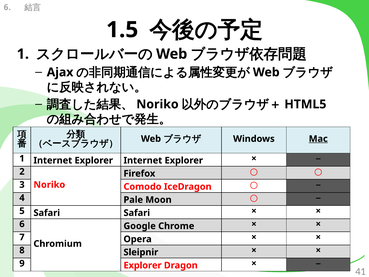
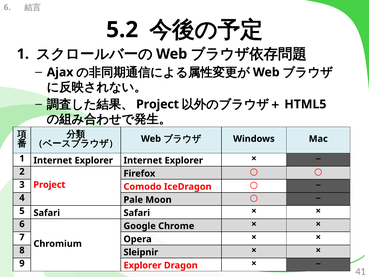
1.5: 1.5 -> 5.2 (122, 30)
Noriko: Noriko -> Project (158, 104)
Mac underline: present -> none (318, 139)
Noriko: Noriko -> Project (49, 185)
